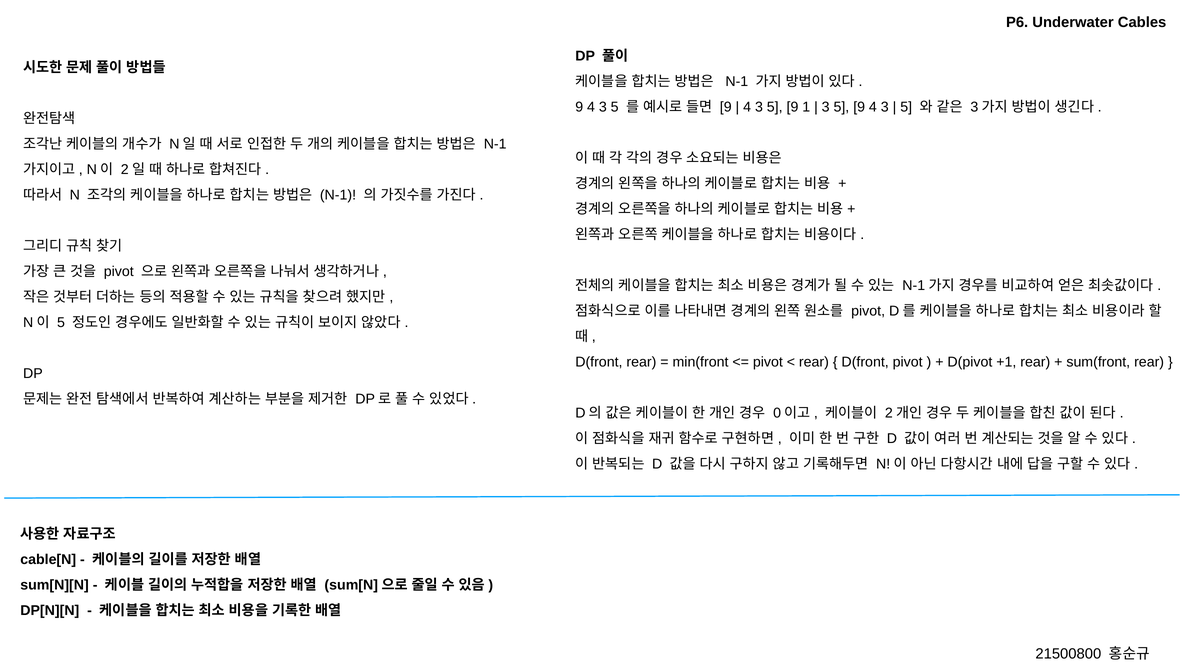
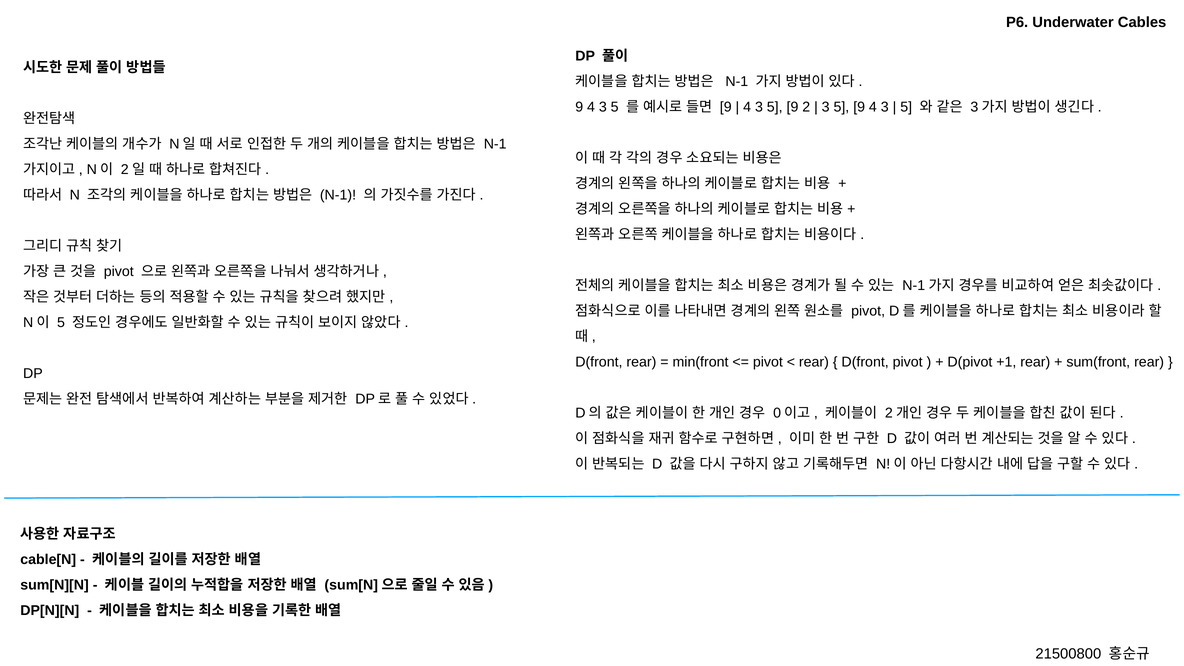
9 1: 1 -> 2 (806, 107)
